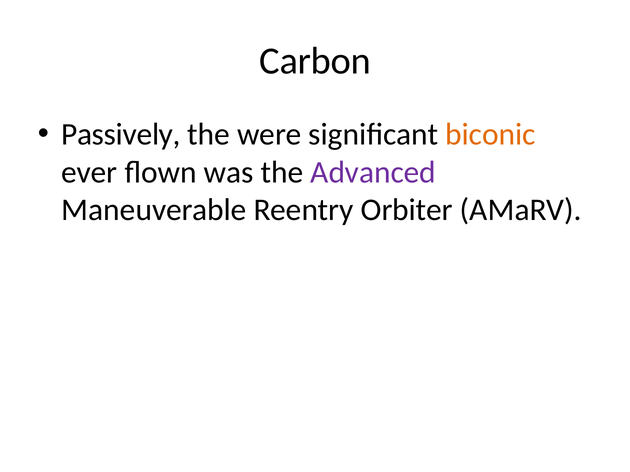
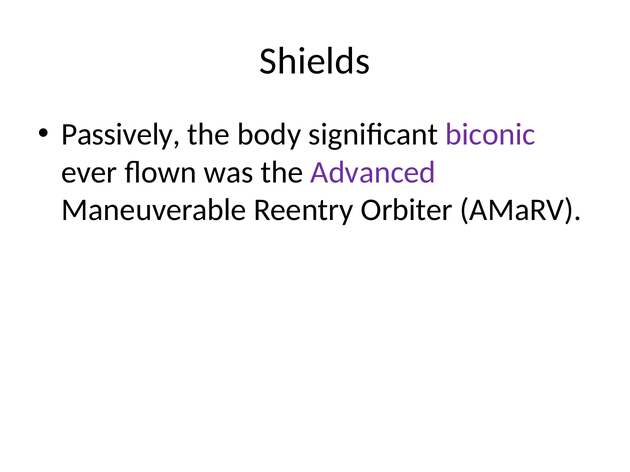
Carbon: Carbon -> Shields (315, 61)
were: were -> body (269, 135)
biconic colour: orange -> purple (490, 135)
